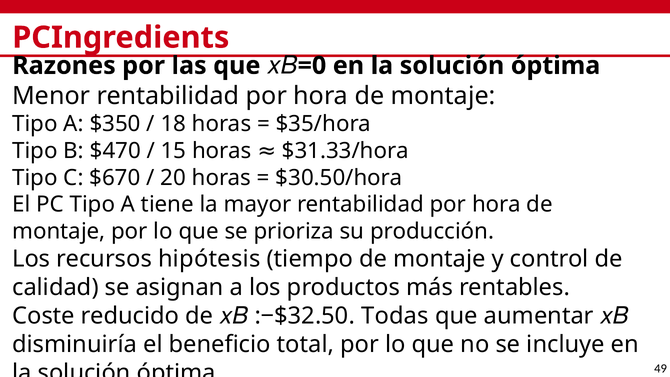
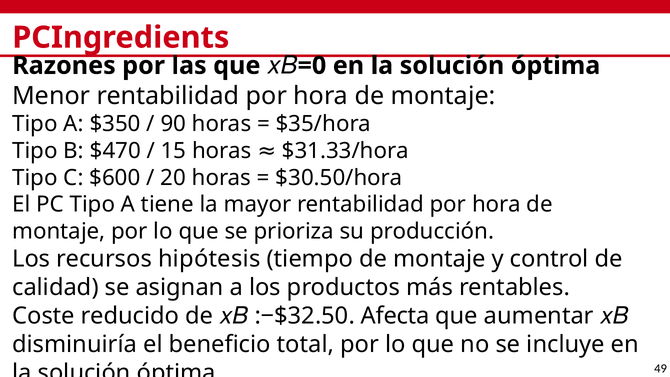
18: 18 -> 90 (173, 124)
$670: $670 -> $600 (115, 178)
Todas: Todas -> Afecta (395, 316)
